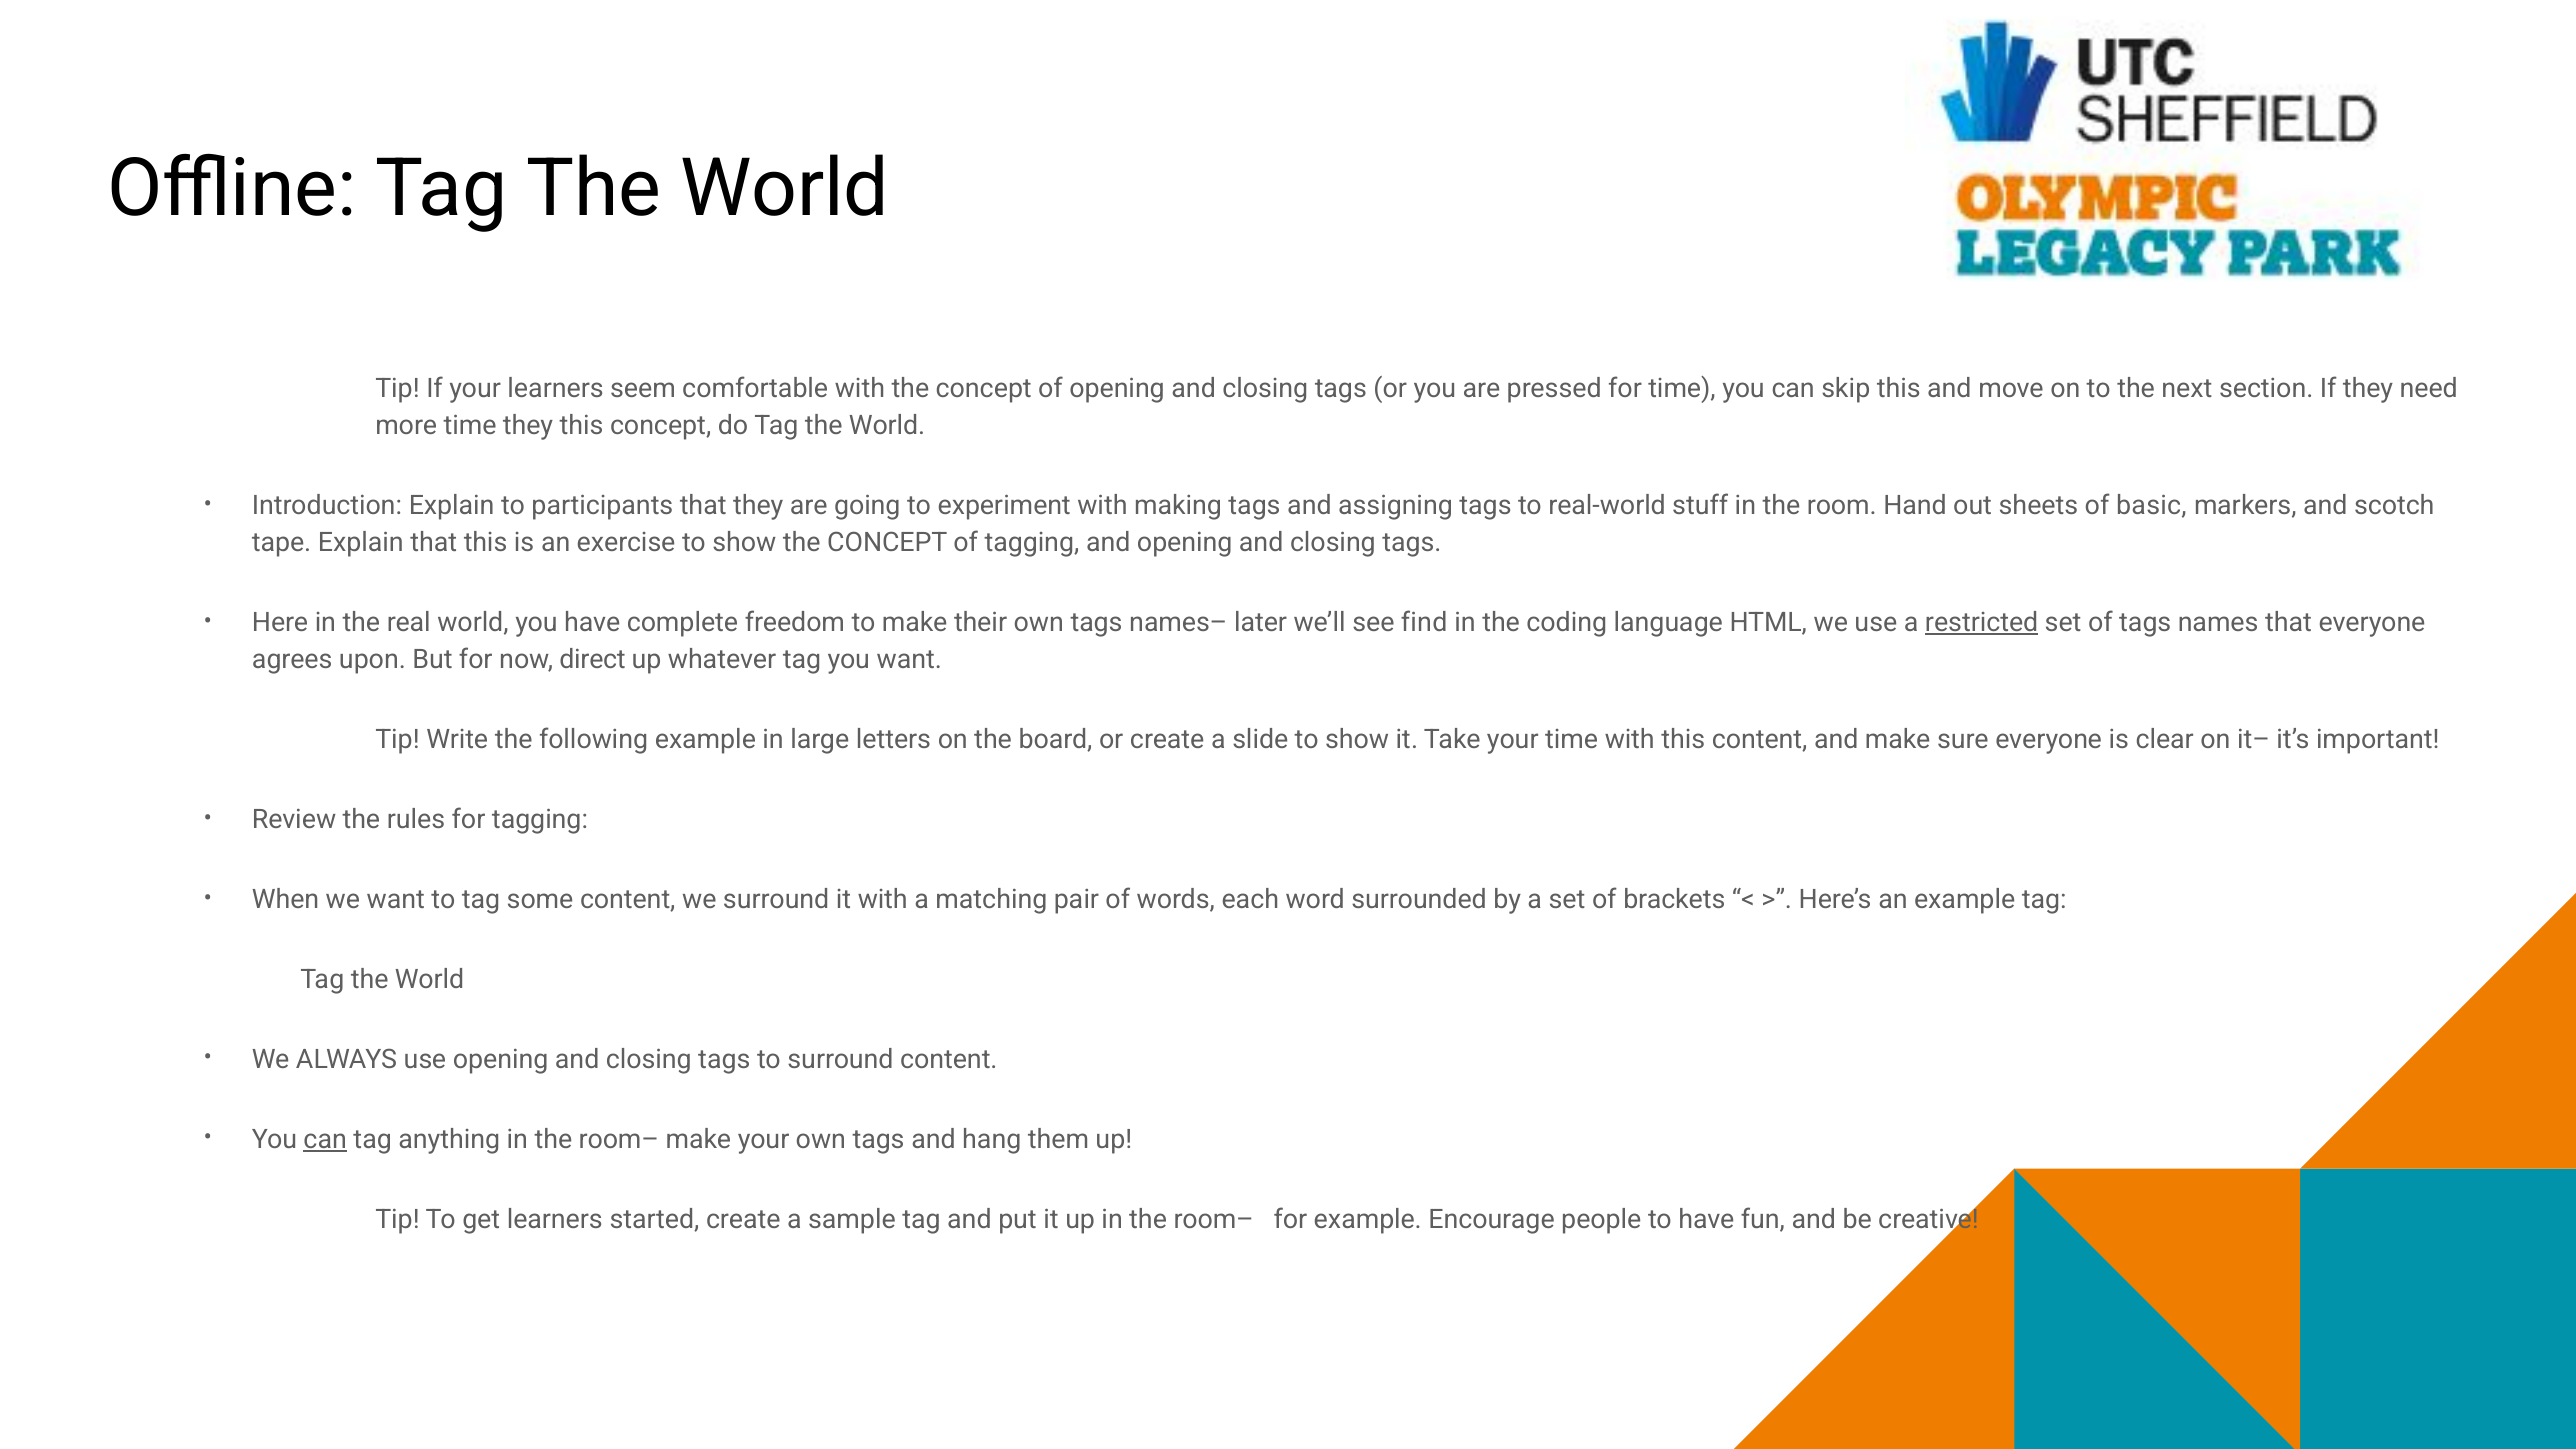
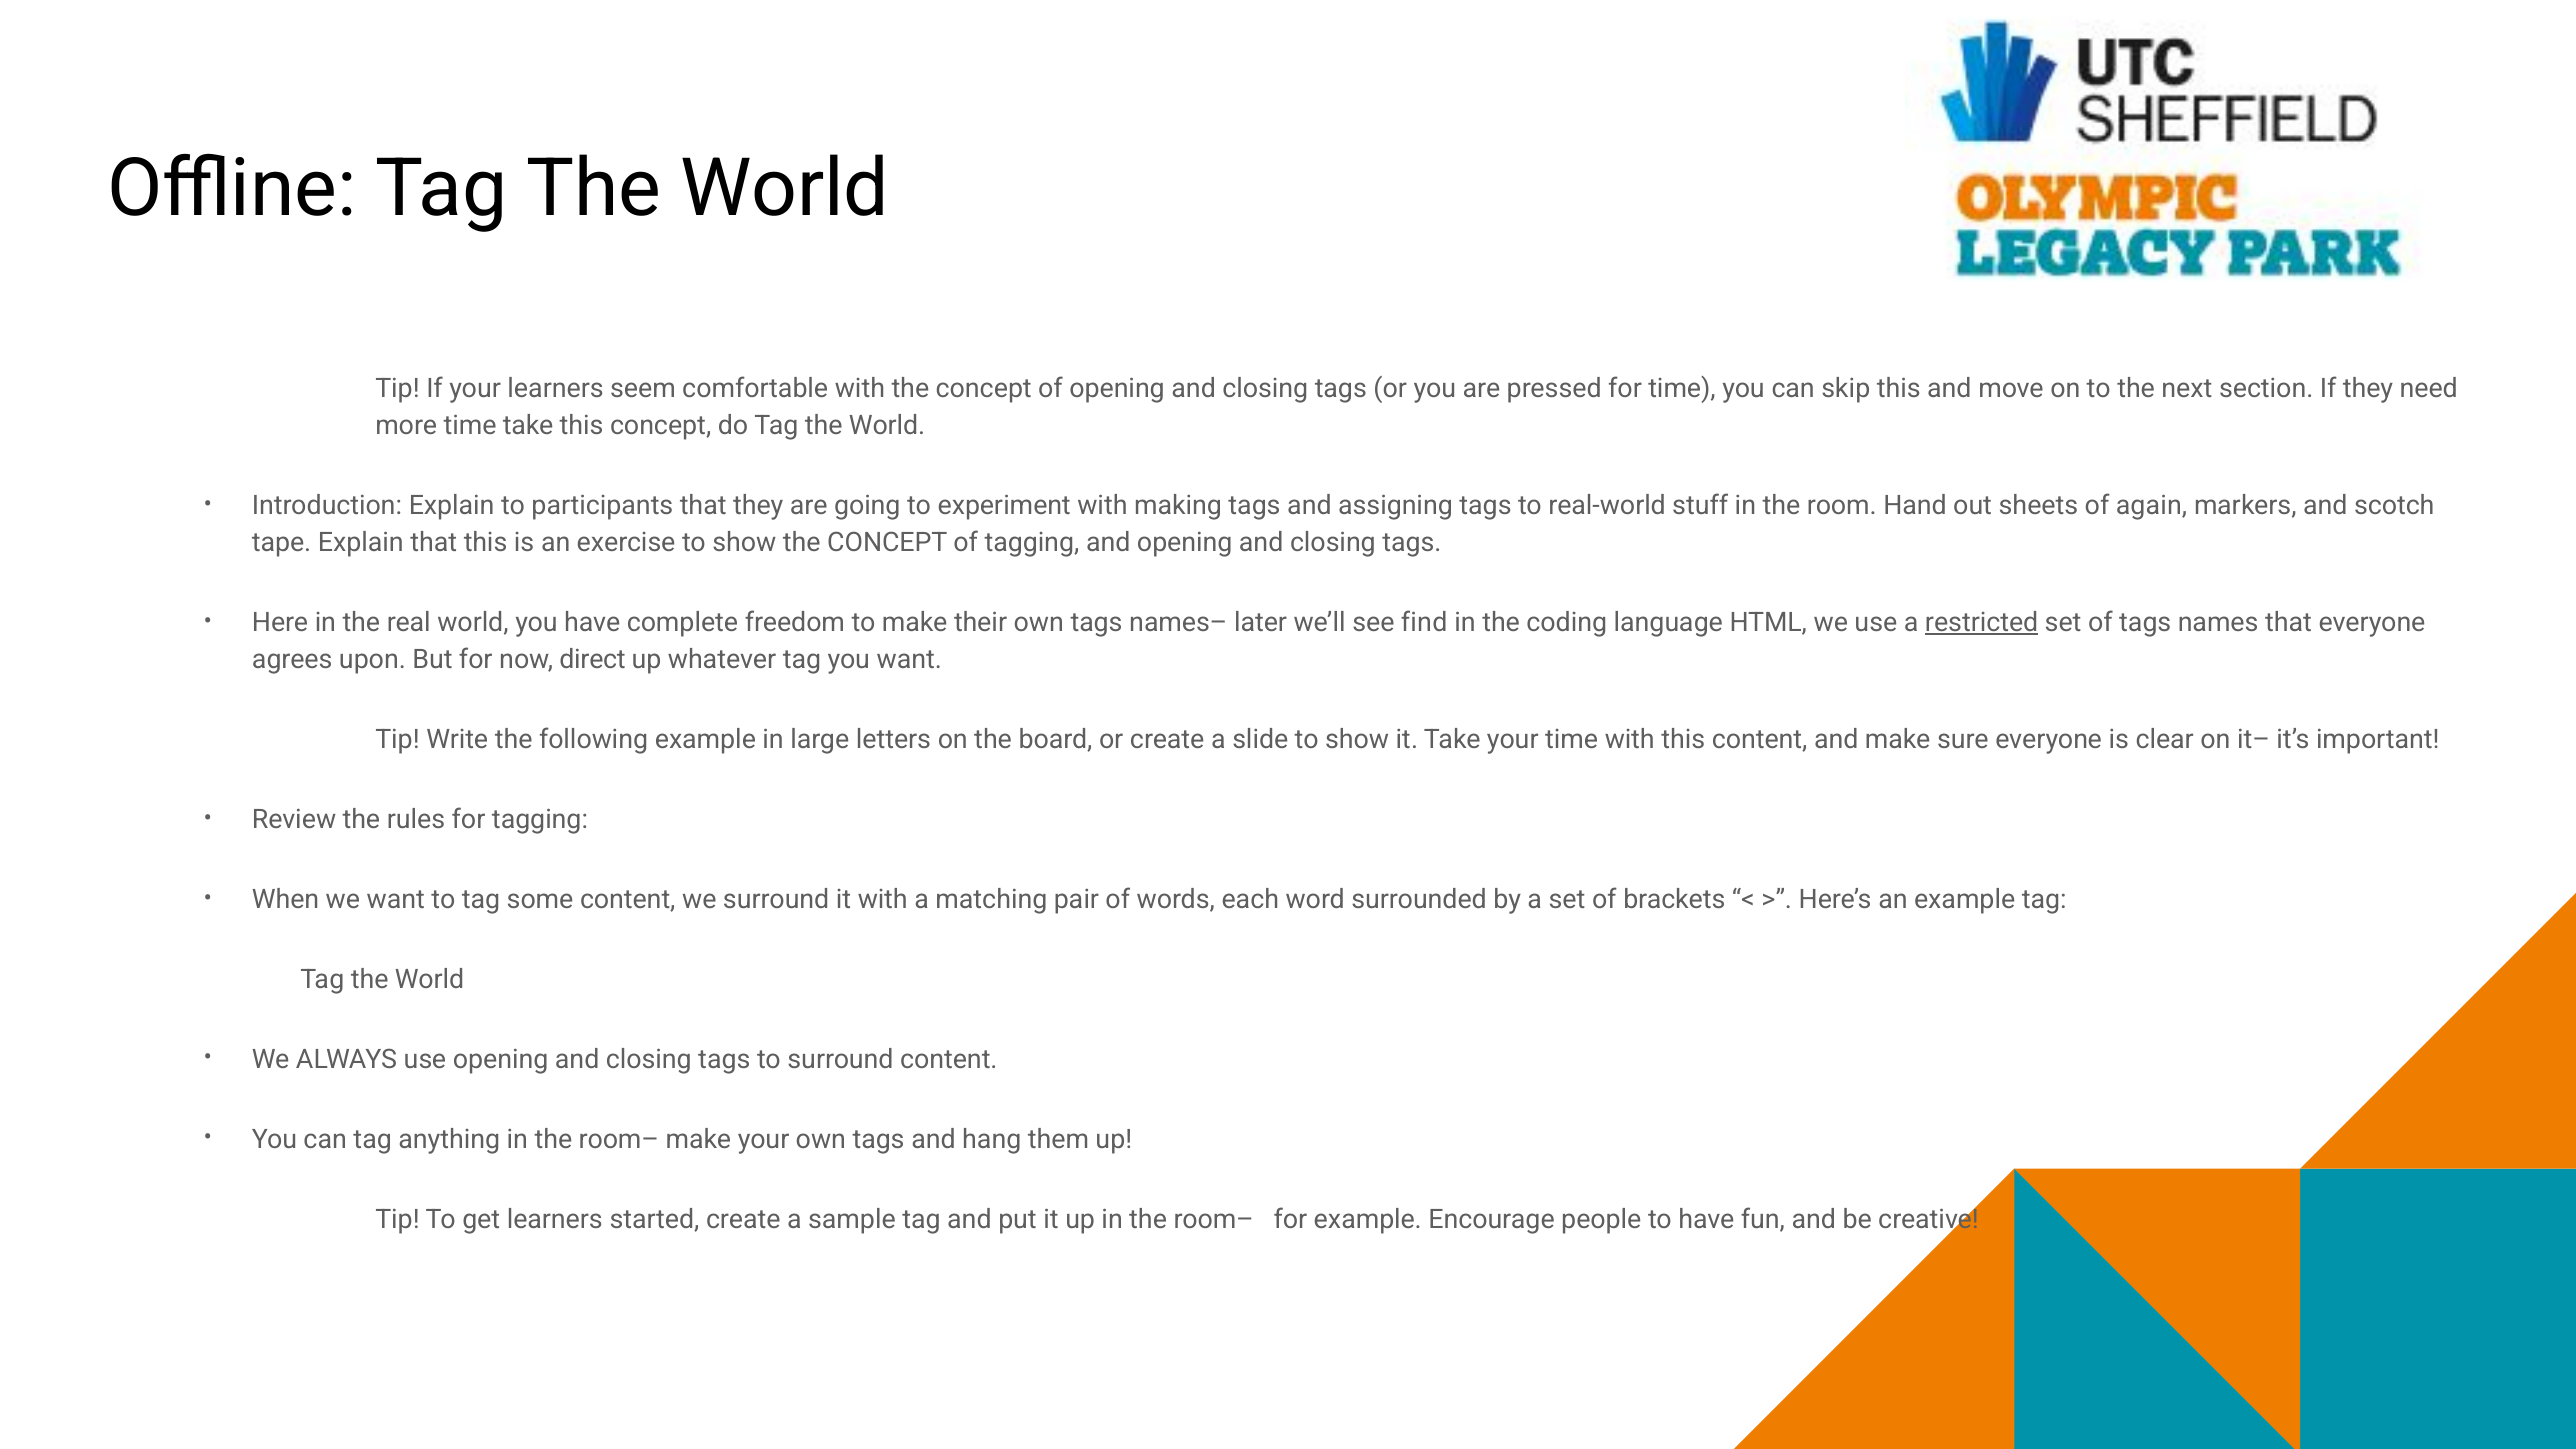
time they: they -> take (528, 426)
basic: basic -> again (2151, 506)
can underline: present -> none (325, 1139)
